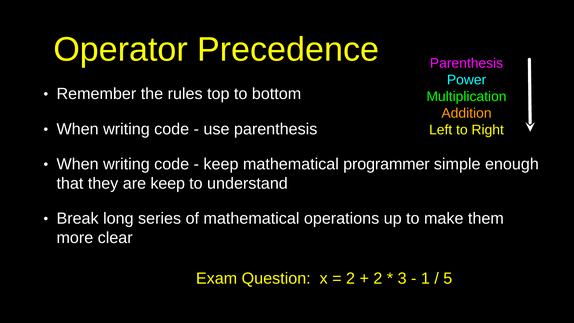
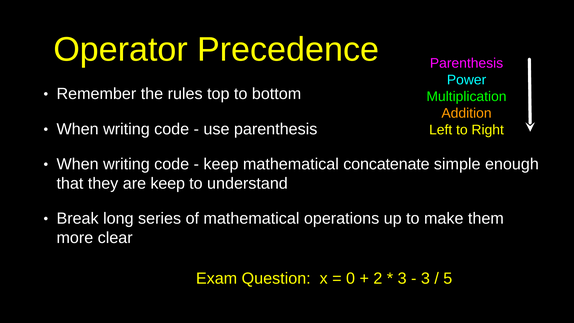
programmer: programmer -> concatenate (386, 164)
2: 2 -> 0 (351, 279)
1: 1 -> 3 (425, 279)
